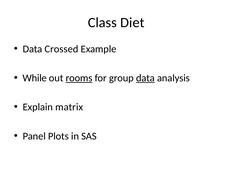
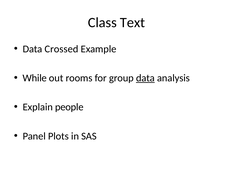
Diet: Diet -> Text (132, 23)
rooms underline: present -> none (79, 78)
matrix: matrix -> people (69, 107)
